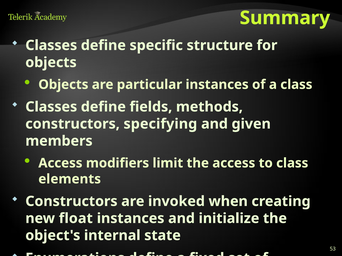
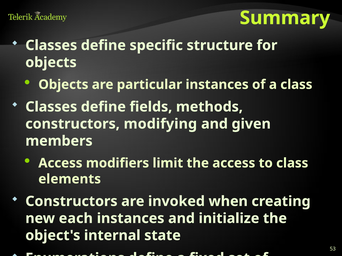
specifying: specifying -> modifying (160, 124)
float: float -> each (76, 219)
